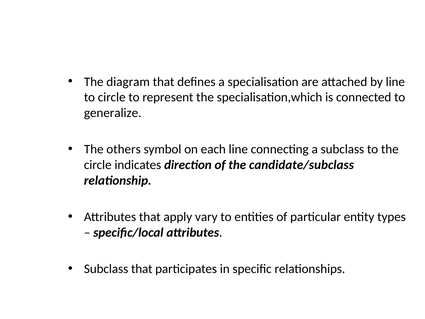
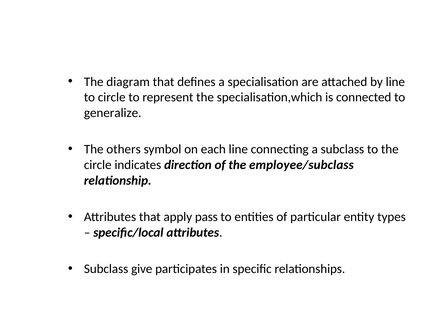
candidate/subclass: candidate/subclass -> employee/subclass (301, 165)
vary: vary -> pass (206, 217)
Subclass that: that -> give (142, 269)
